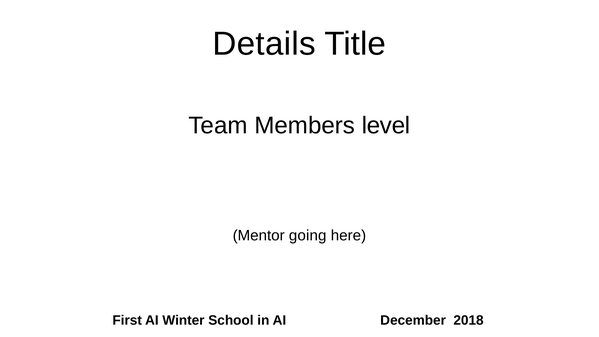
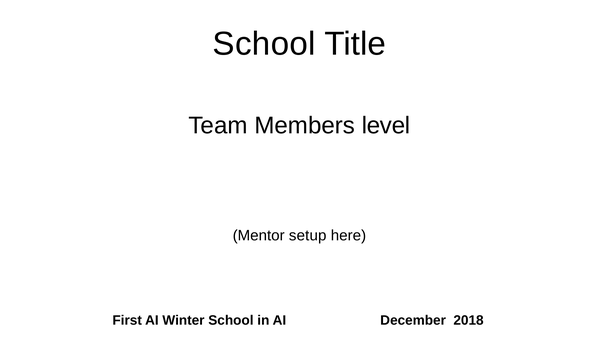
Details: Details -> School (264, 44)
going: going -> setup (308, 236)
